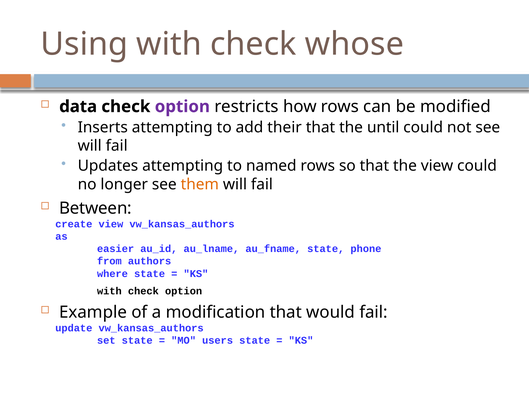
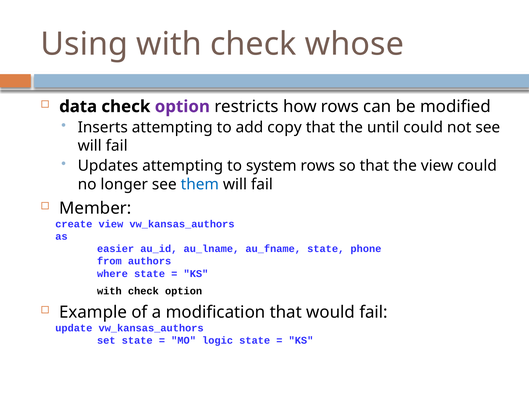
their: their -> copy (285, 127)
named: named -> system (271, 166)
them colour: orange -> blue (200, 184)
Between: Between -> Member (95, 208)
users: users -> logic (218, 340)
